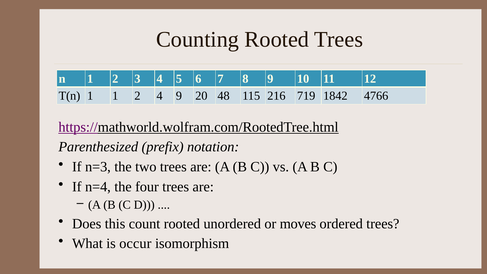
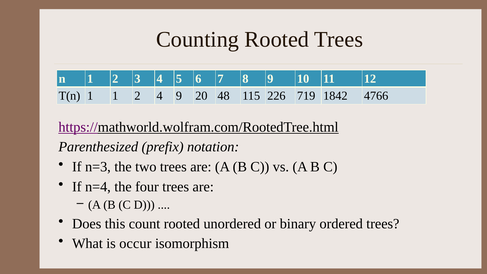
216: 216 -> 226 (276, 96)
moves: moves -> binary (298, 224)
